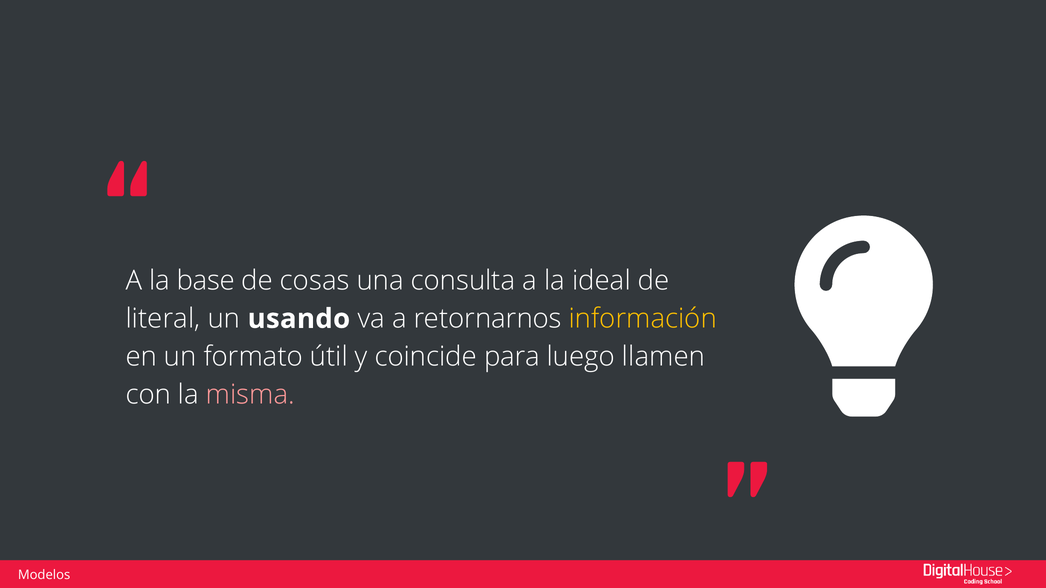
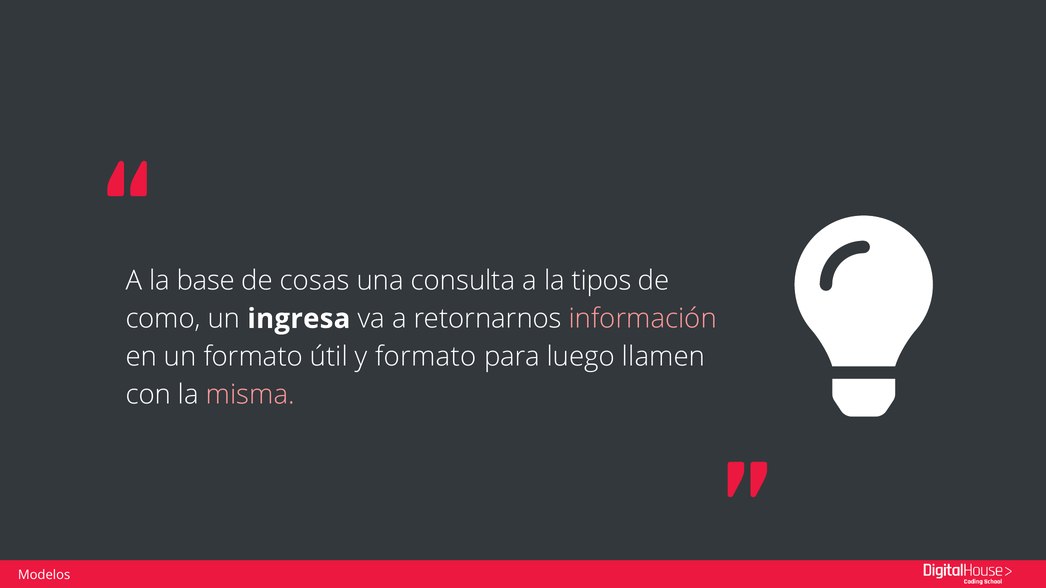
ideal: ideal -> tipos (602, 281)
literal: literal -> como (163, 319)
usando: usando -> ingresa (299, 319)
información colour: yellow -> pink (643, 319)
y coincide: coincide -> formato (426, 357)
